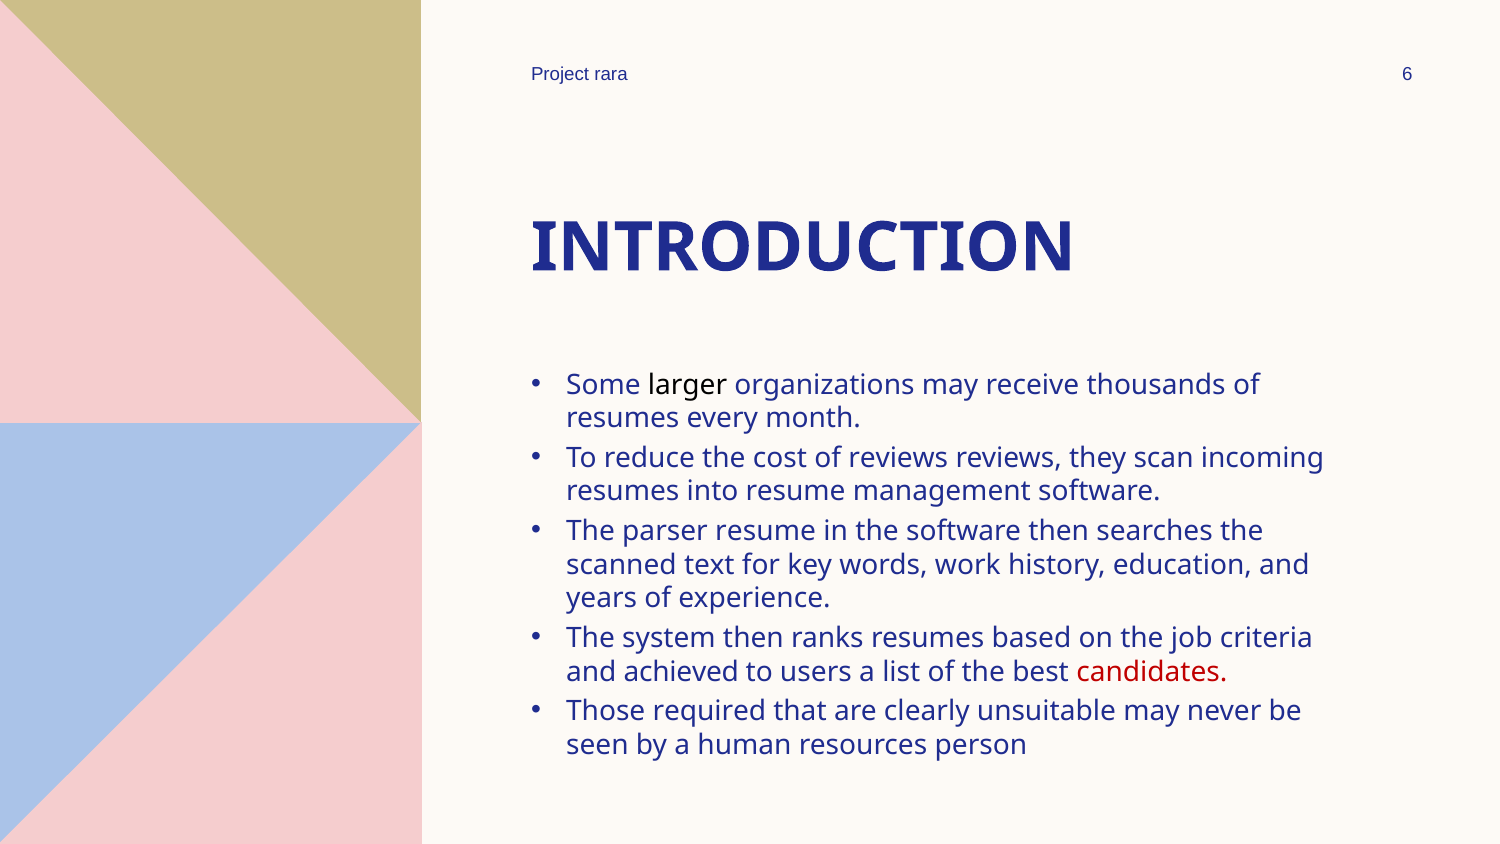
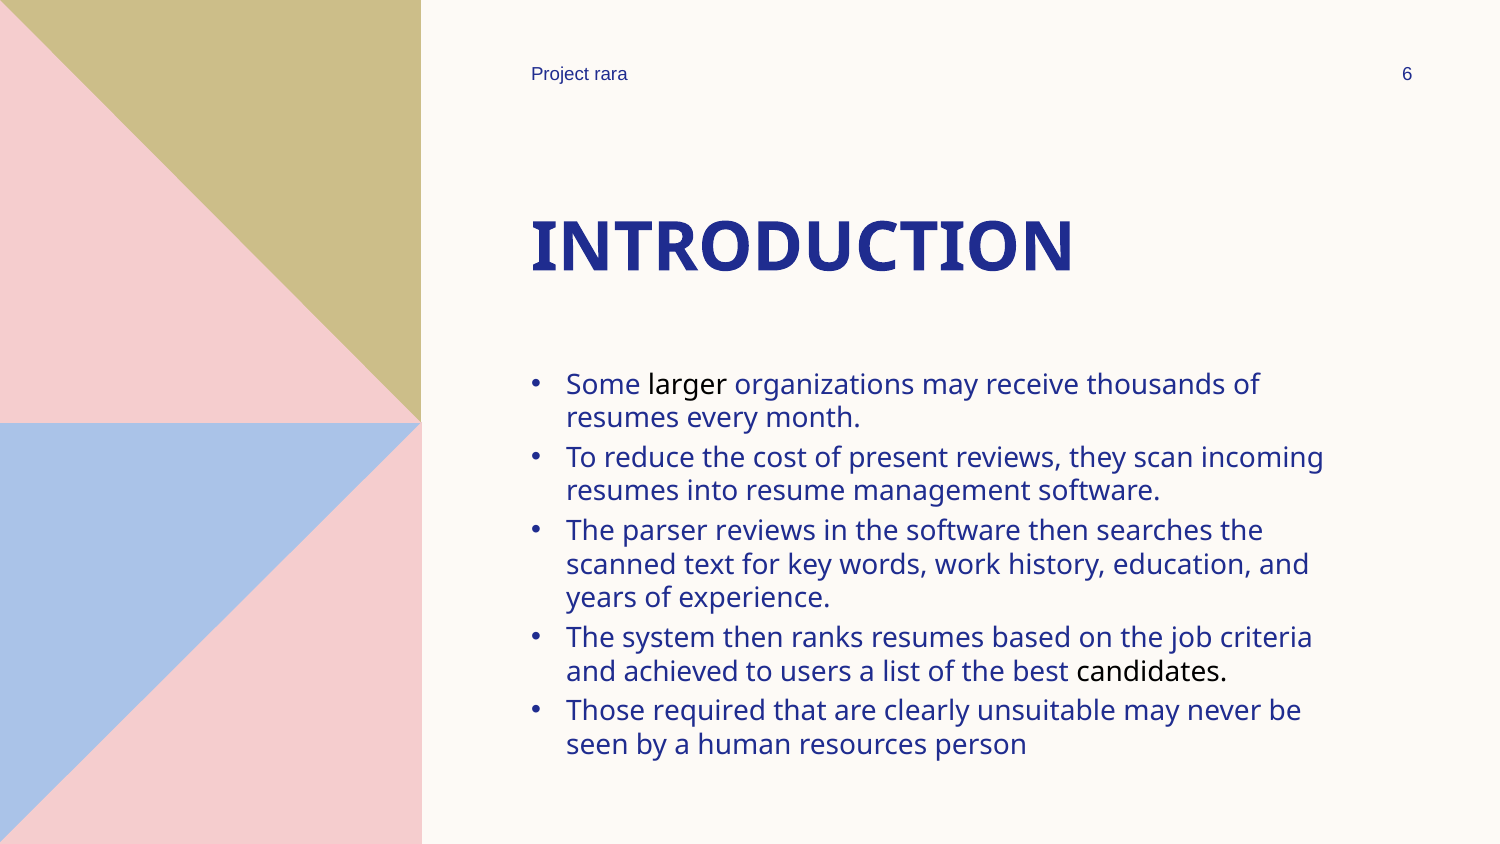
of reviews: reviews -> present (898, 458)
parser resume: resume -> reviews (766, 531)
candidates colour: red -> black (1152, 672)
